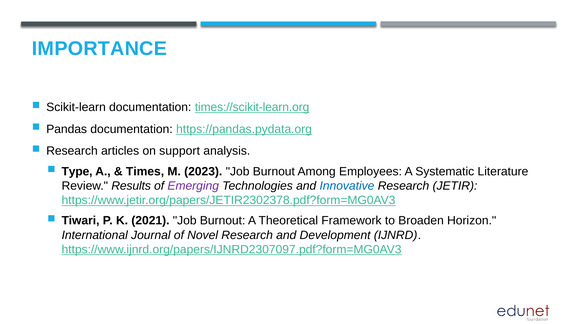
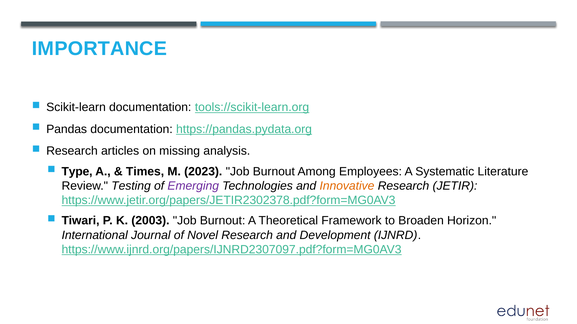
times://scikit-learn.org: times://scikit-learn.org -> tools://scikit-learn.org (252, 107)
support: support -> missing (180, 151)
Results: Results -> Testing (131, 186)
Innovative colour: blue -> orange (347, 186)
2021: 2021 -> 2003 (150, 221)
